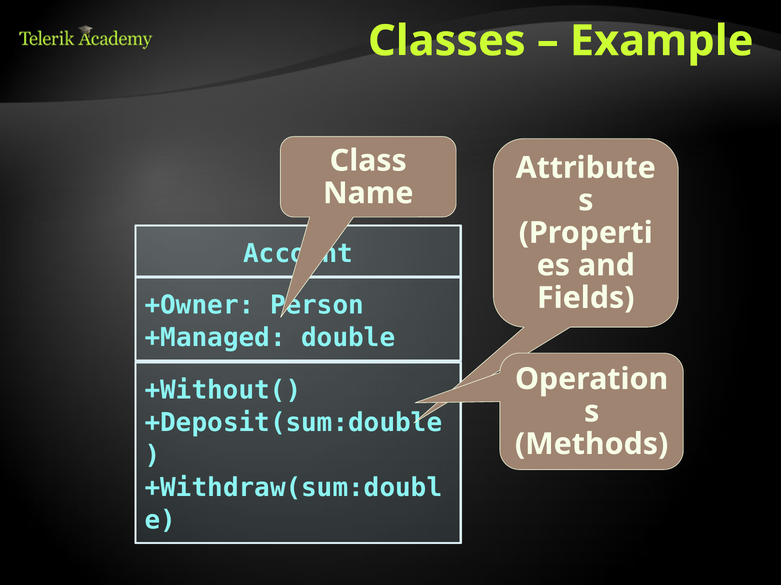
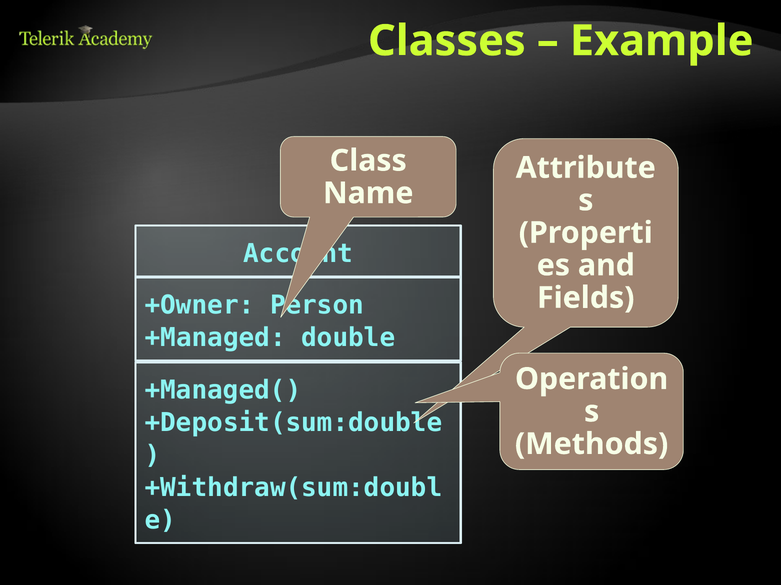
+Without(: +Without( -> +Managed( (223, 391)
